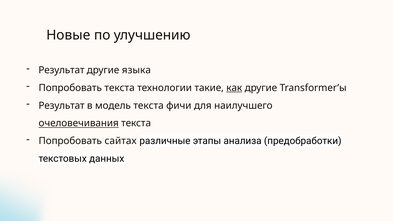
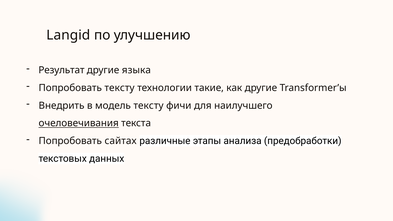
Новые: Новые -> Langid (68, 35)
Попробовать текста: текста -> тексту (120, 88)
как underline: present -> none (234, 88)
Результат: Результат -> Внедрить (62, 106)
модель текста: текста -> тексту (148, 106)
